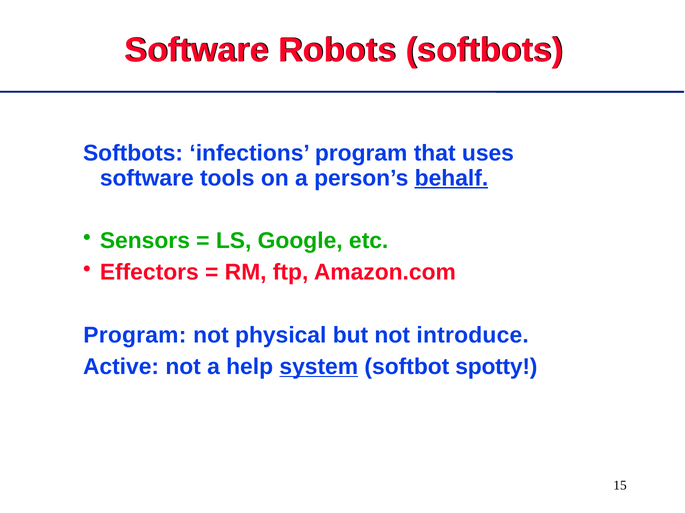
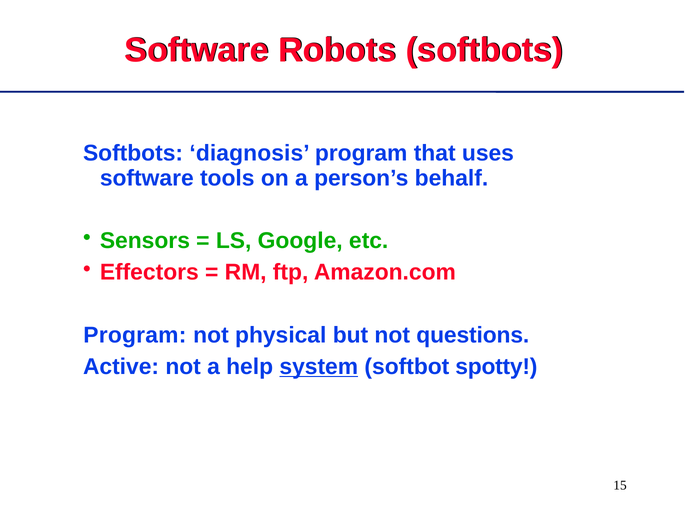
infections: infections -> diagnosis (250, 154)
behalf underline: present -> none (451, 178)
introduce: introduce -> questions (473, 336)
